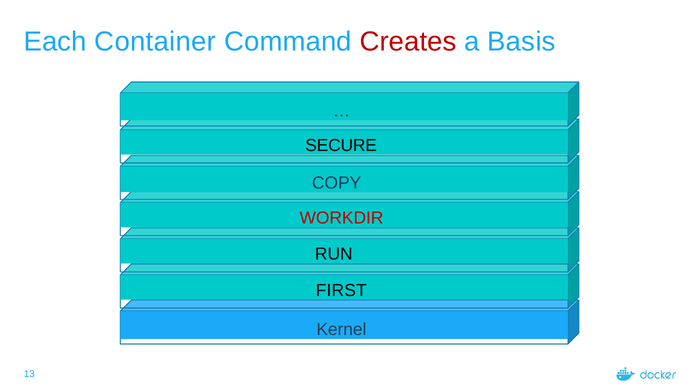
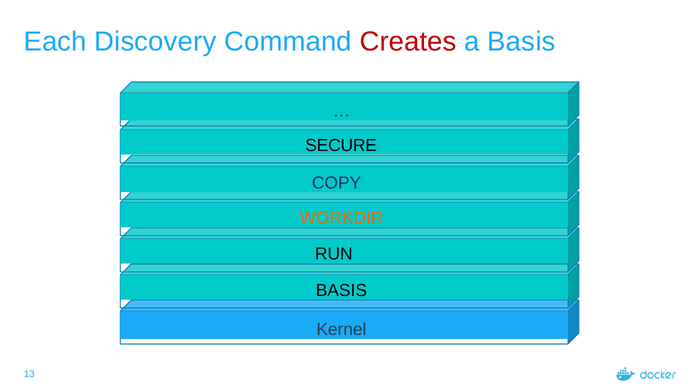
Container: Container -> Discovery (155, 41)
WORKDIR colour: red -> orange (341, 218)
FIRST: FIRST -> BASIS (341, 291)
